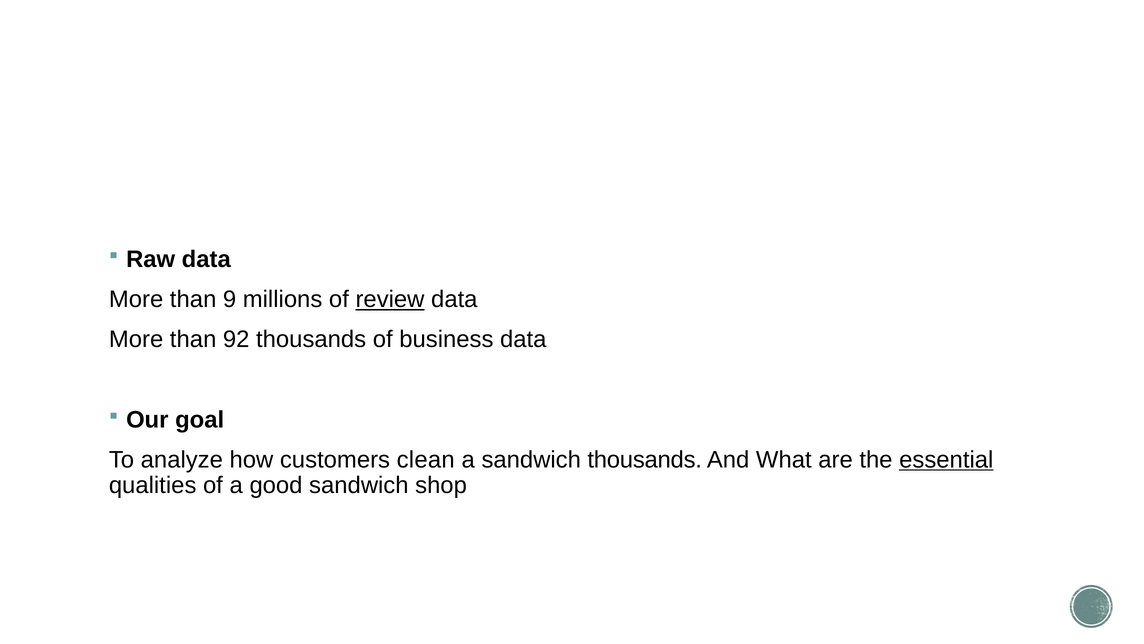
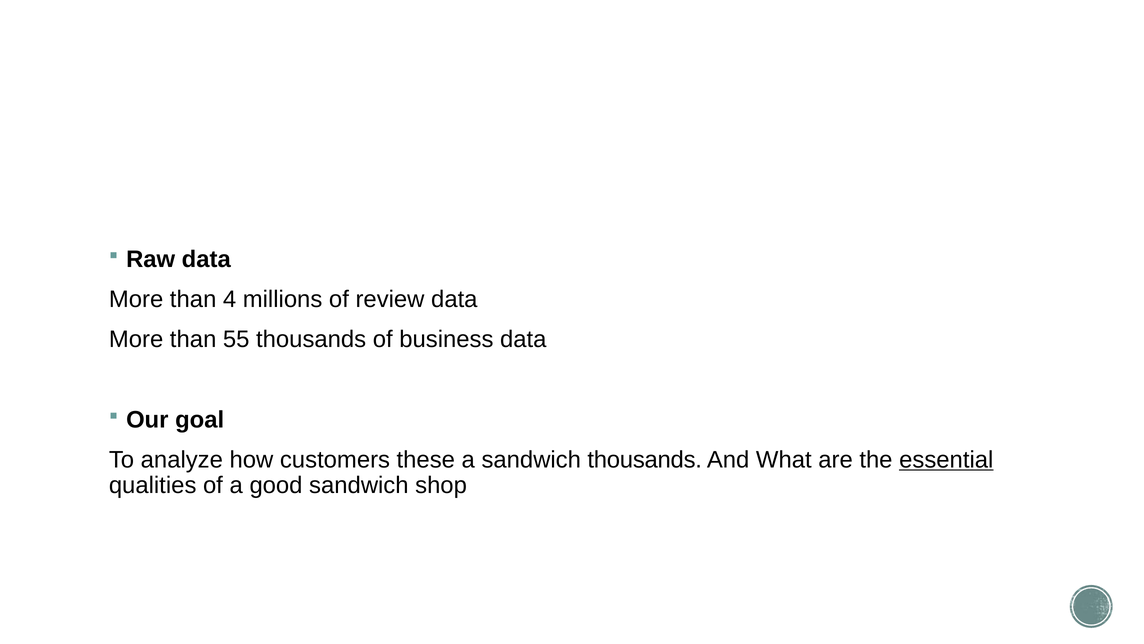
9: 9 -> 4 (230, 299)
review underline: present -> none (390, 299)
92: 92 -> 55 (236, 339)
clean: clean -> these (426, 459)
